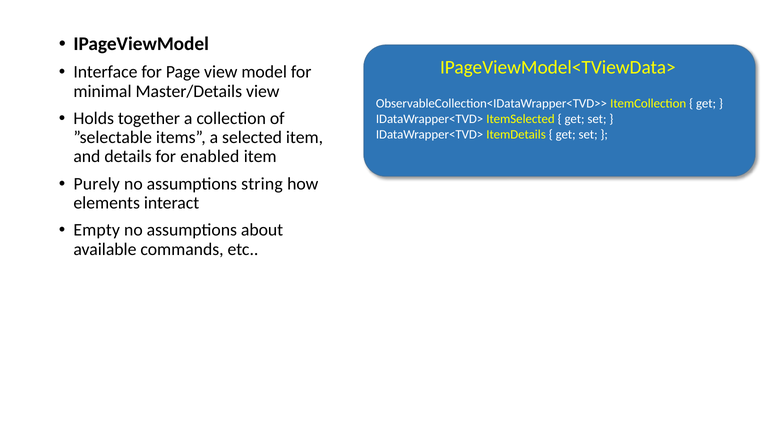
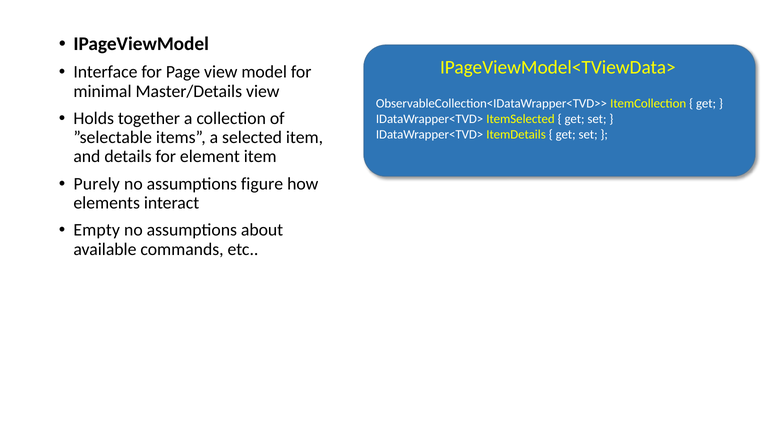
enabled: enabled -> element (210, 157)
string: string -> figure (262, 184)
